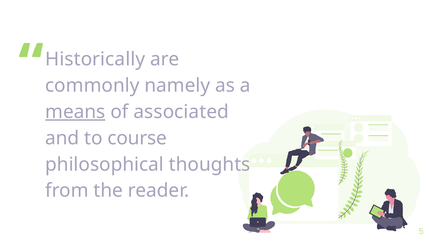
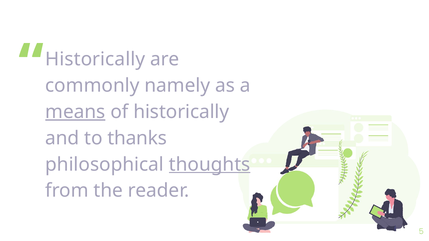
of associated: associated -> historically (181, 112)
course: course -> thanks (137, 138)
thoughts underline: none -> present (210, 165)
